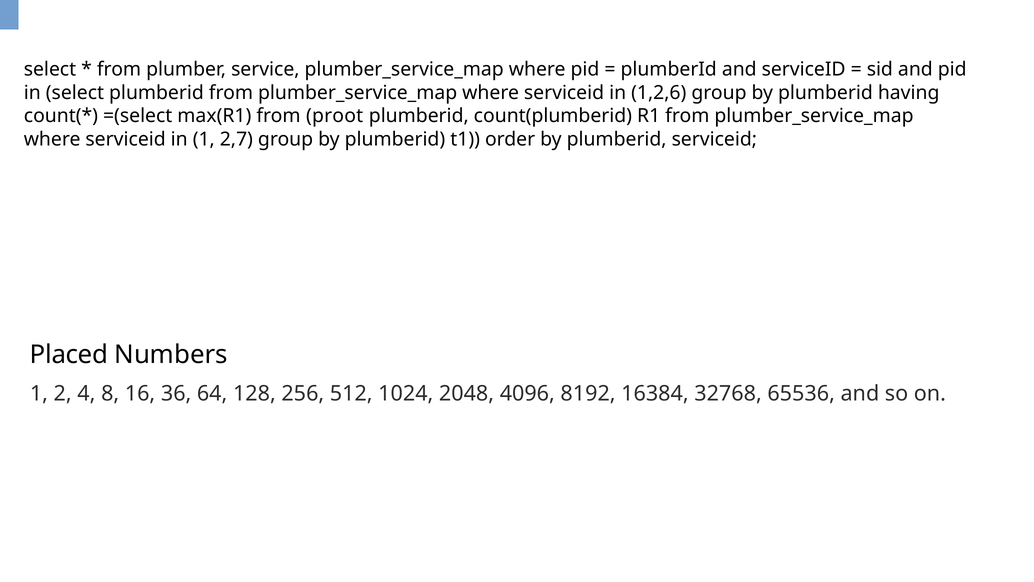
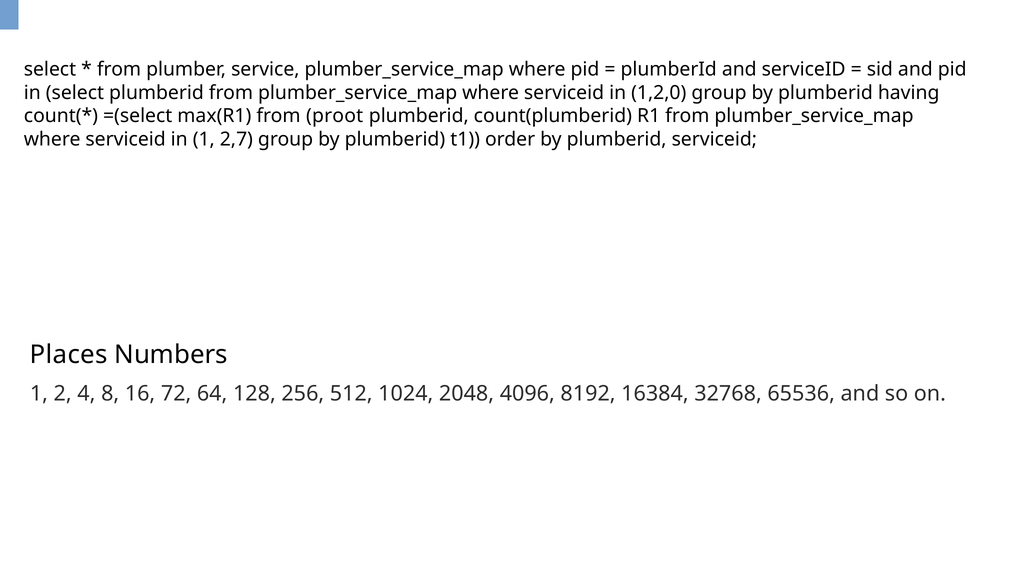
1,2,6: 1,2,6 -> 1,2,0 (659, 93)
Placed: Placed -> Places (69, 355)
36: 36 -> 72 (176, 393)
